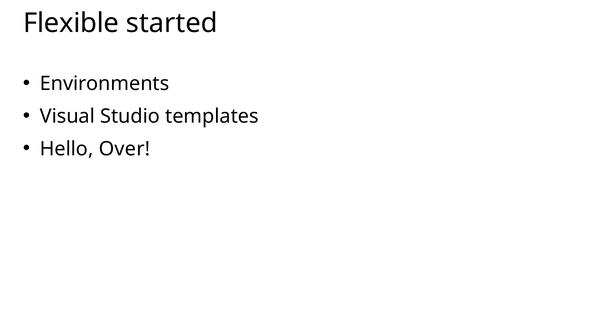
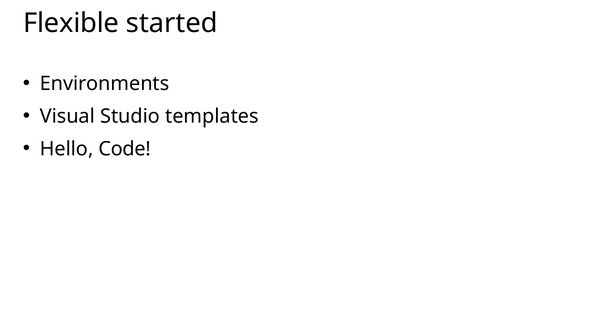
Over: Over -> Code (125, 149)
